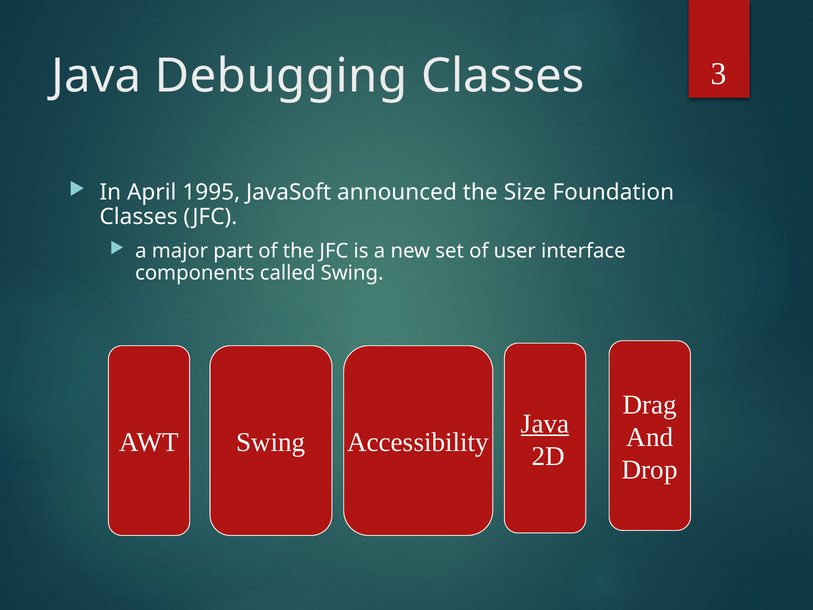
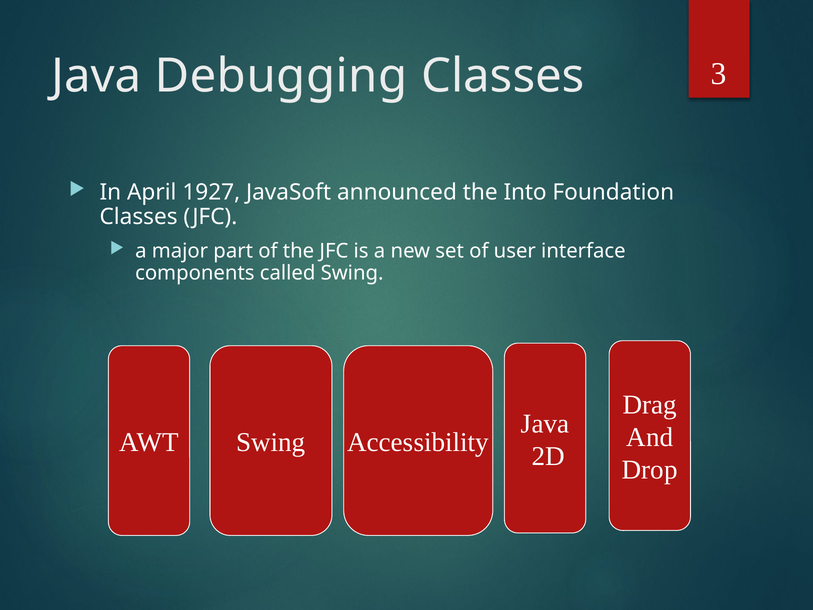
1995: 1995 -> 1927 (211, 192)
Size: Size -> Into (525, 192)
Java underline: present -> none (545, 424)
